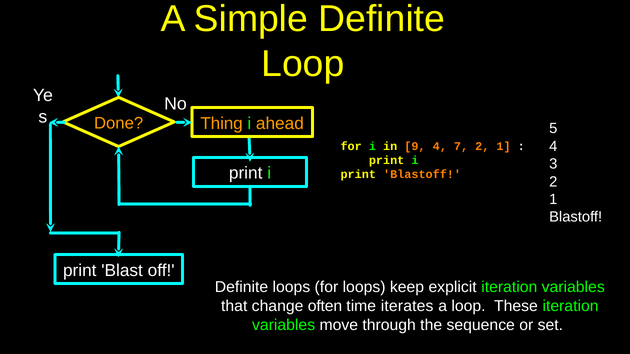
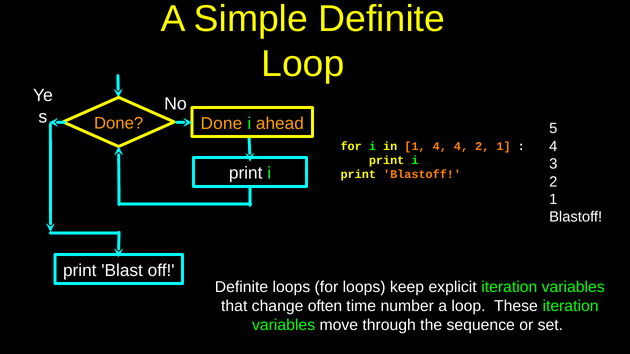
Thing: Thing -> Done (221, 124)
in 9: 9 -> 1 (415, 146)
4 7: 7 -> 4 (461, 146)
iterates: iterates -> number (407, 306)
